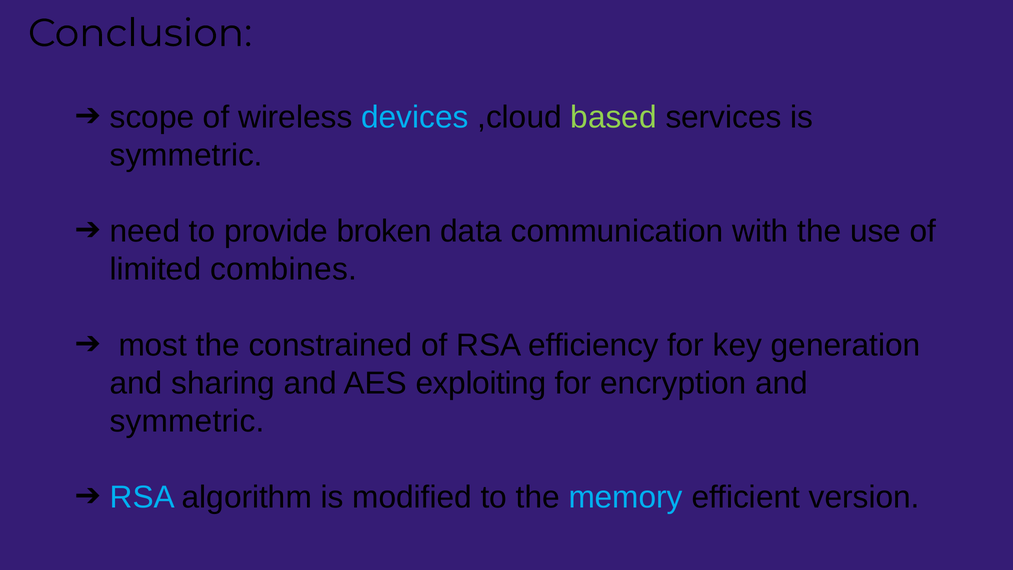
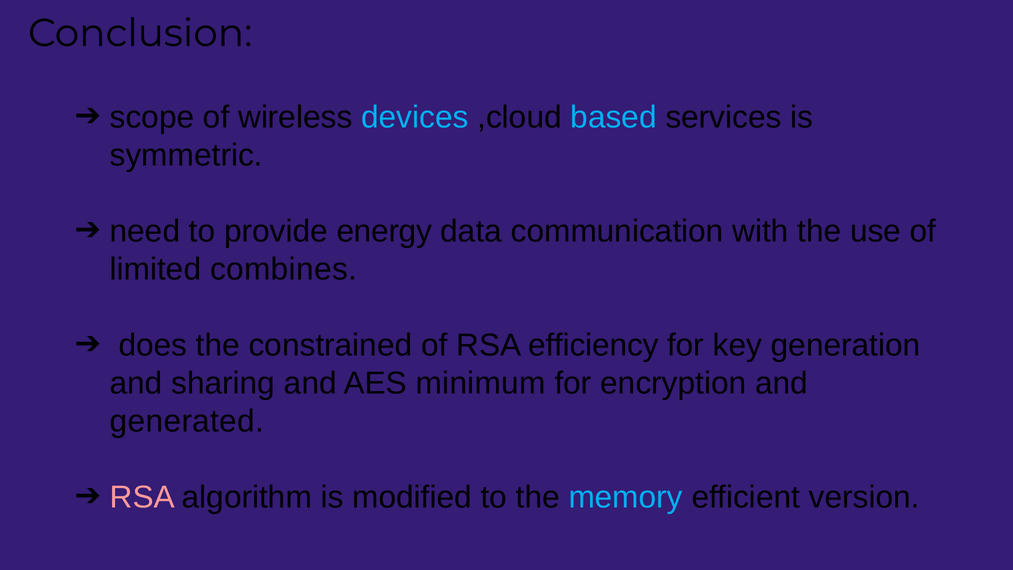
based colour: light green -> light blue (614, 117)
broken: broken -> energy (384, 231)
most: most -> does (153, 345)
exploiting: exploiting -> minimum (481, 383)
symmetric: symmetric -> generated (187, 421)
RSA colour: light blue -> pink (142, 497)
